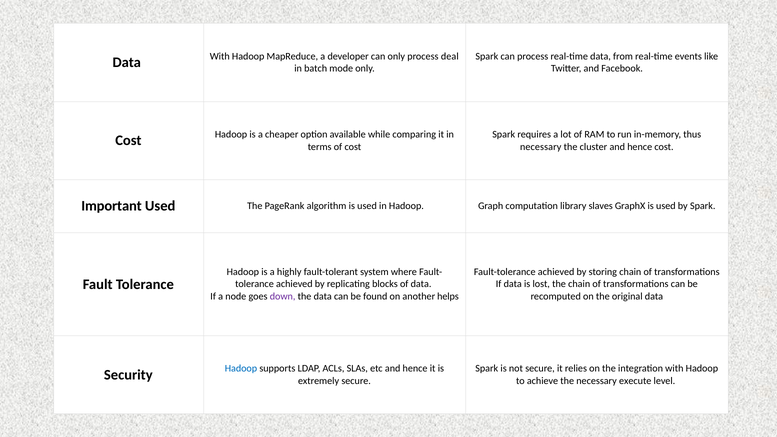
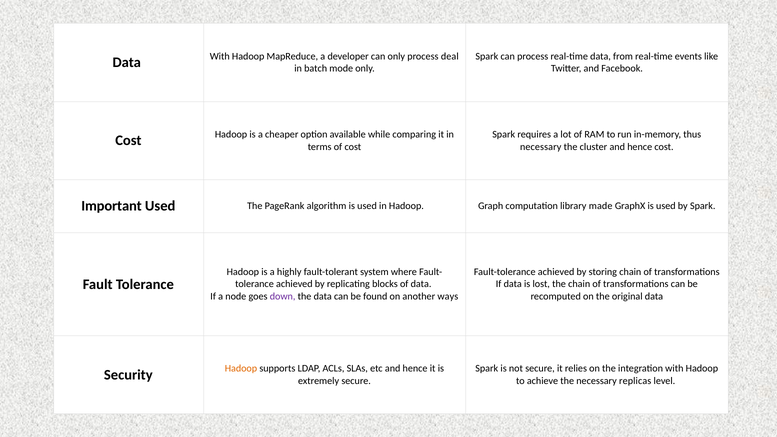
slaves: slaves -> made (601, 206)
helps: helps -> ways (448, 297)
Hadoop colour: blue -> orange (241, 369)
execute: execute -> replicas (635, 381)
